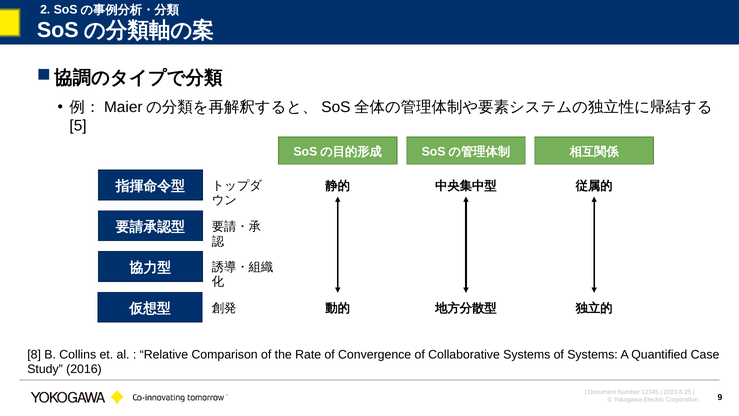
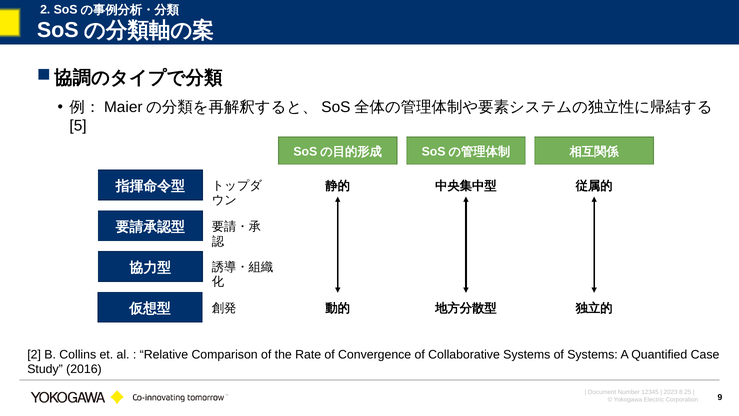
8: 8 -> 2 (34, 354)
